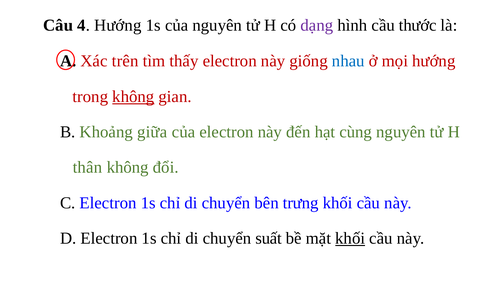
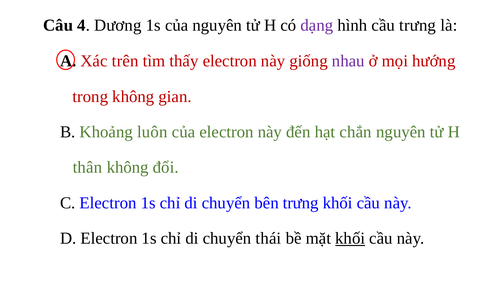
4 Hướng: Hướng -> Dương (118, 25)
cầu thước: thước -> trưng (418, 25)
nhau colour: blue -> purple (348, 61)
không underline: present -> none (133, 97)
giữa: giữa -> luôn (152, 132)
cùng: cùng -> chắn (356, 132)
suất: suất -> thái (268, 239)
